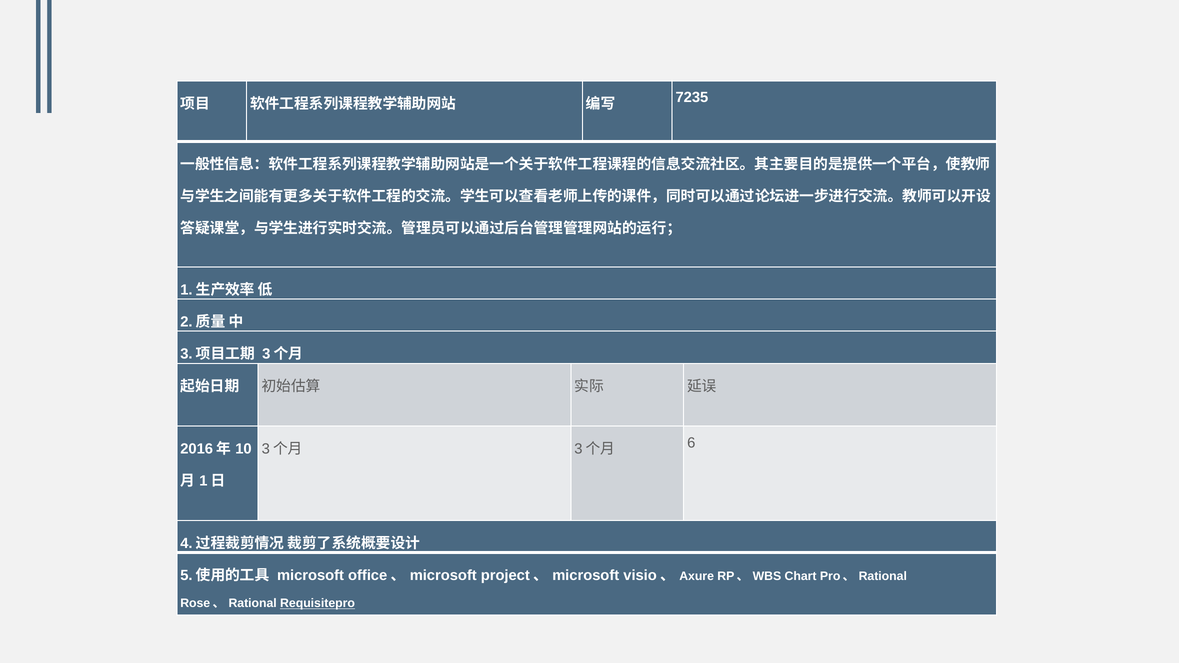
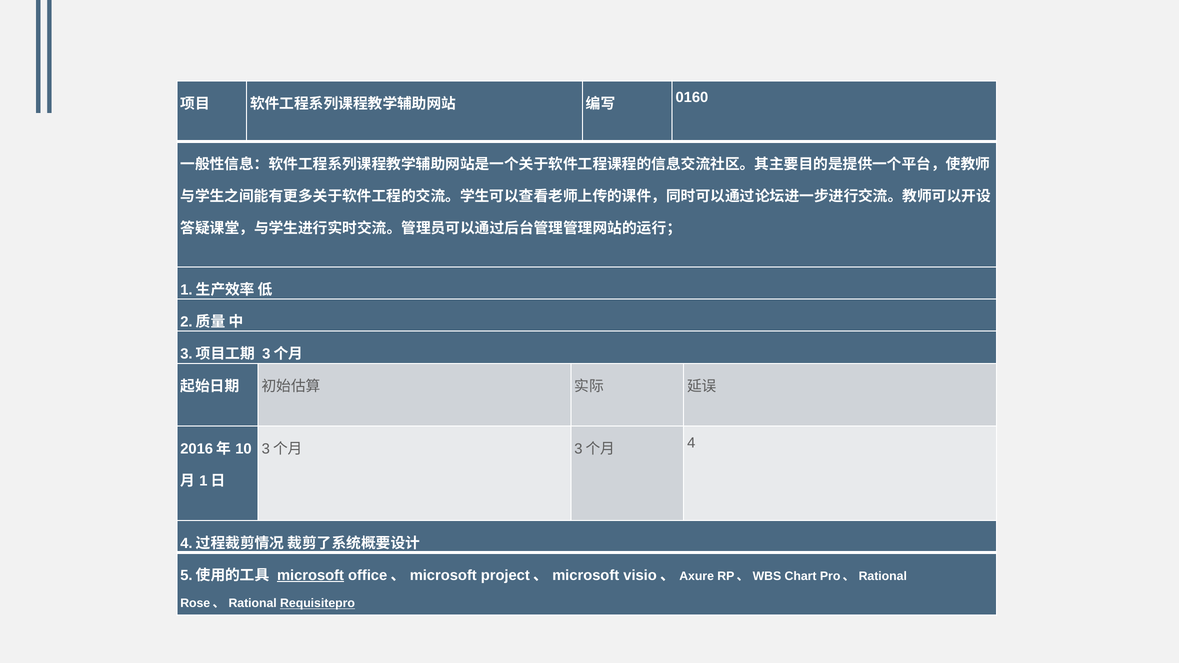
7235: 7235 -> 0160 (692, 98)
6: 6 -> 4 (691, 443)
microsoft underline: none -> present (310, 576)
